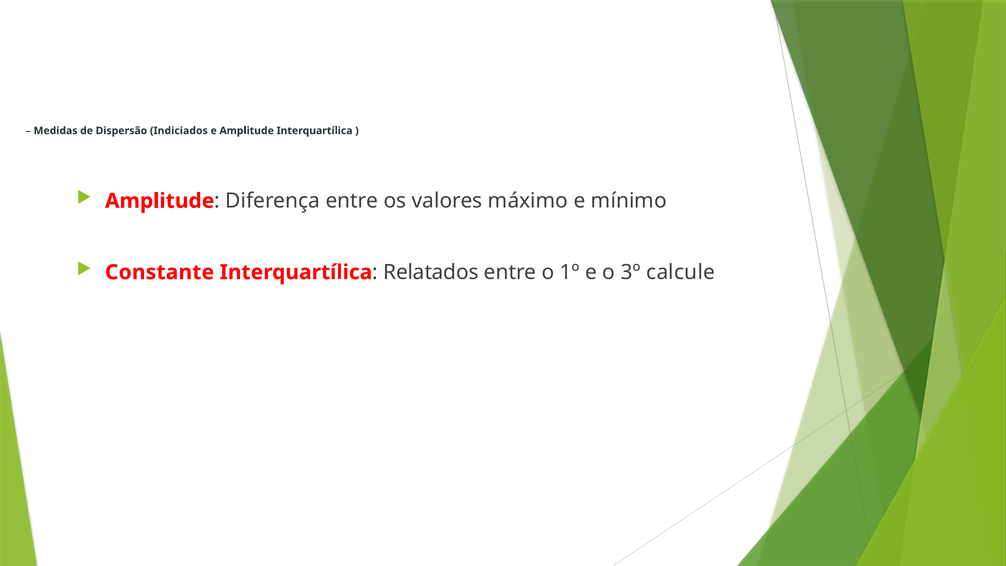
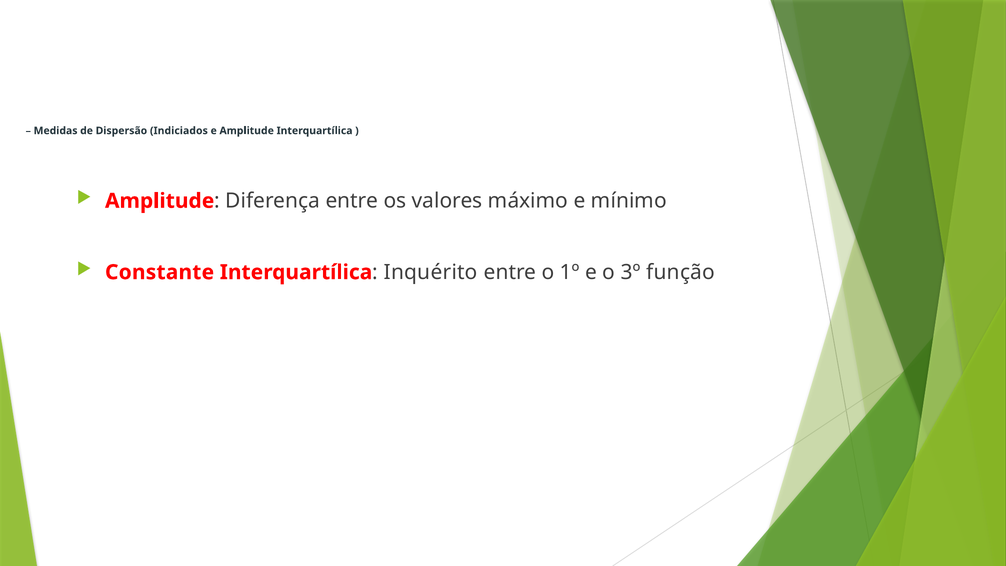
Relatados: Relatados -> Inquérito (431, 272)
calcule: calcule -> função (681, 272)
